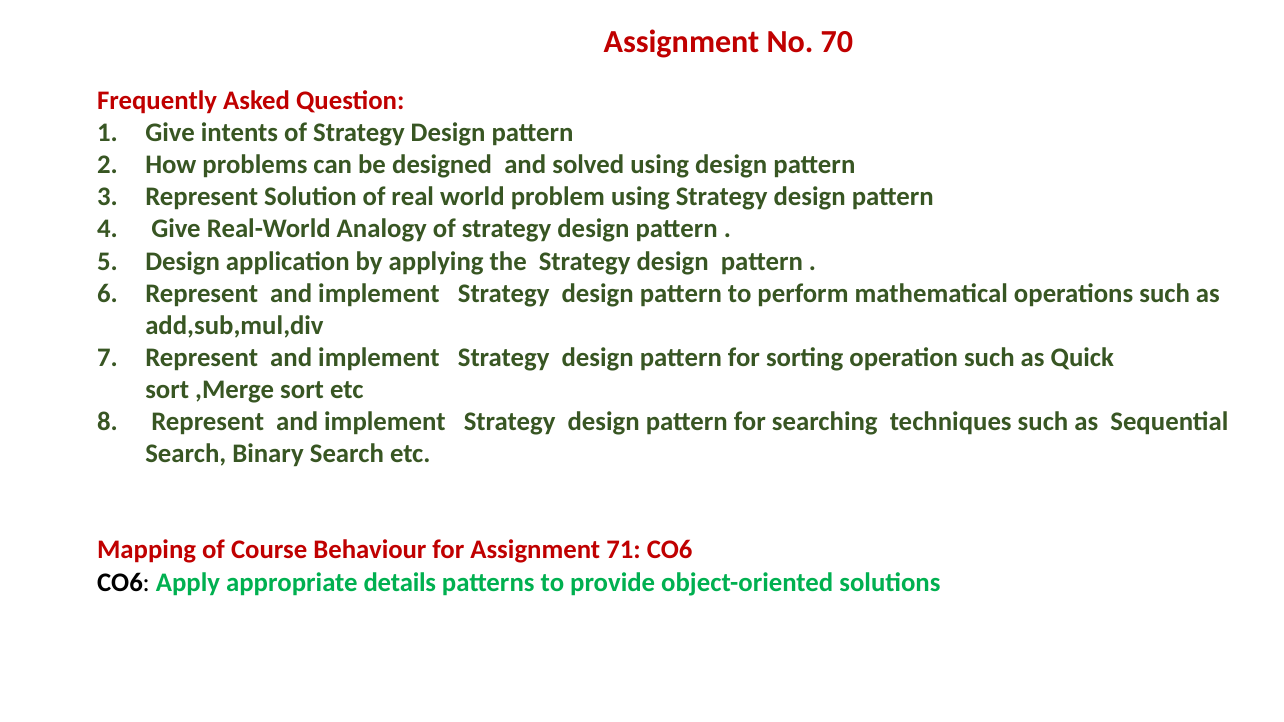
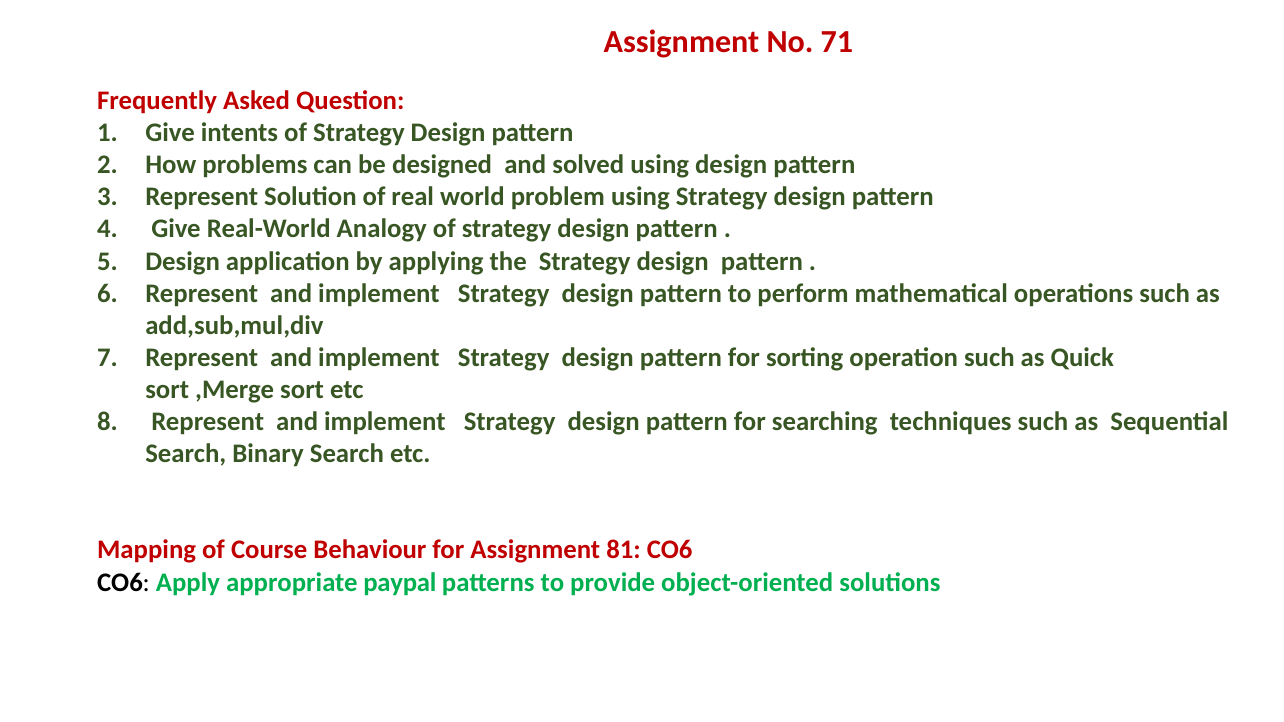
70: 70 -> 71 (837, 42)
71: 71 -> 81 (624, 550)
details: details -> paypal (400, 582)
